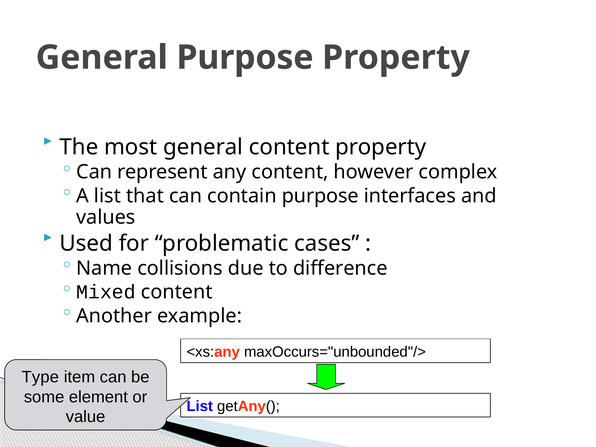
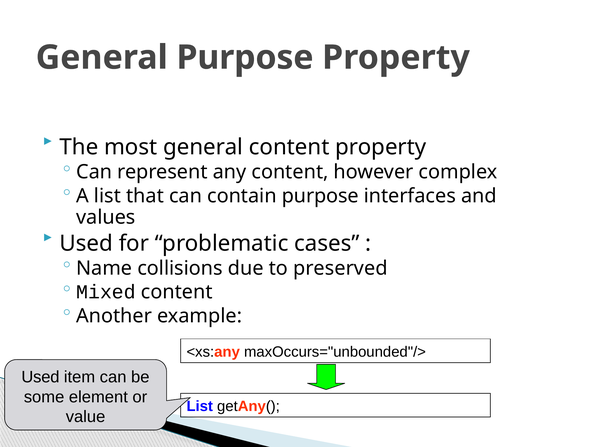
difference: difference -> preserved (340, 268)
Type: Type -> Used (40, 377)
